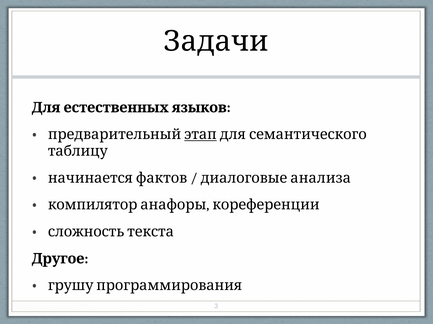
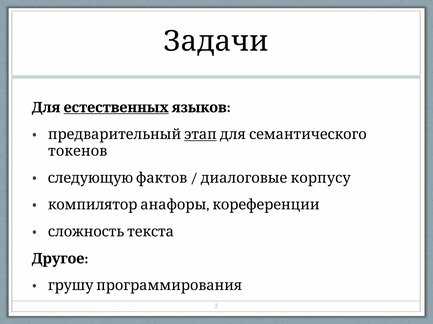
естественных underline: none -> present (116, 108)
таблицу: таблицу -> токенов (78, 151)
начинается: начинается -> следующую (90, 178)
анализа: анализа -> корпусу (321, 178)
